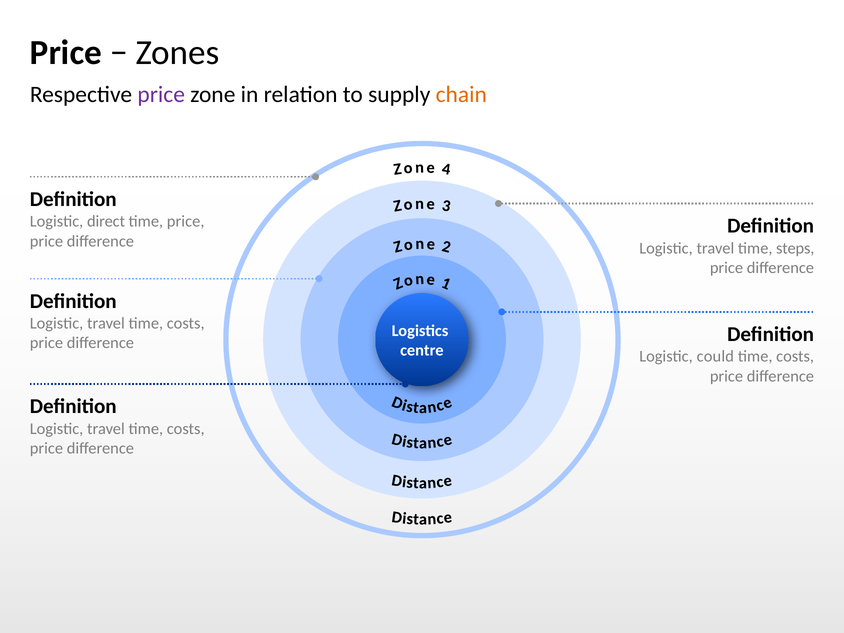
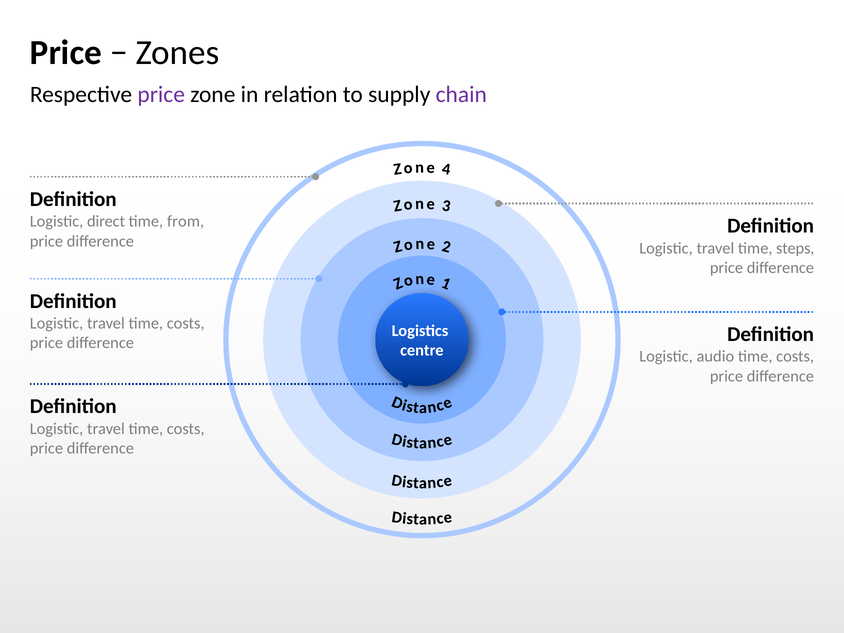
chain colour: orange -> purple (461, 95)
time price: price -> from (186, 221)
could: could -> audio (715, 357)
